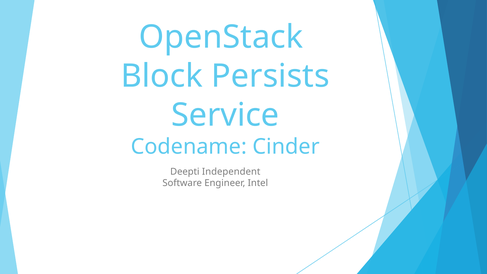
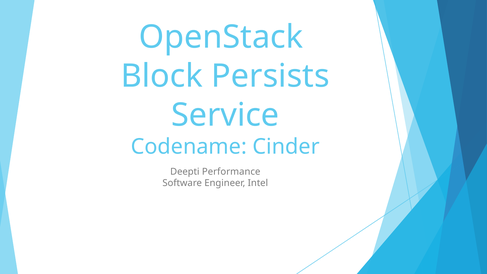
Independent: Independent -> Performance (231, 172)
